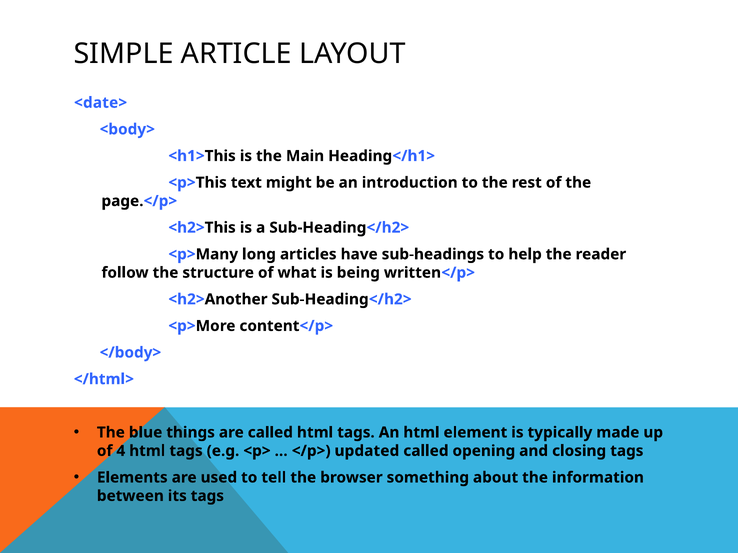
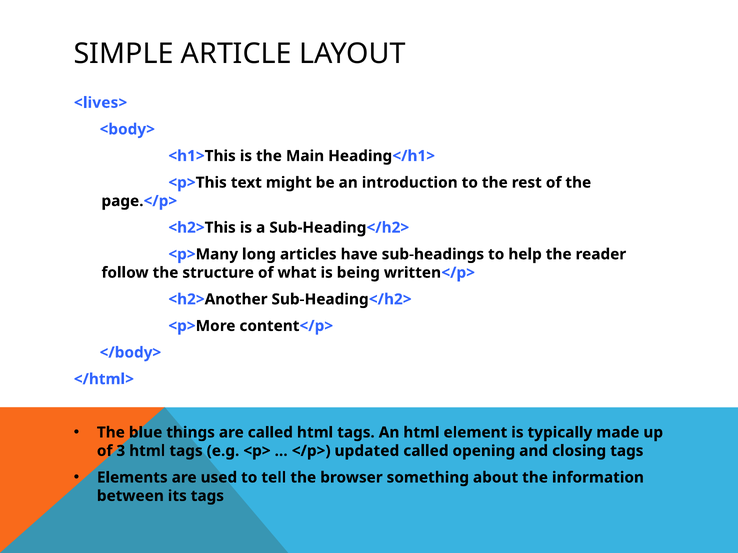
<date>: <date> -> <lives> (101, 103)
4: 4 -> 3 (121, 451)
